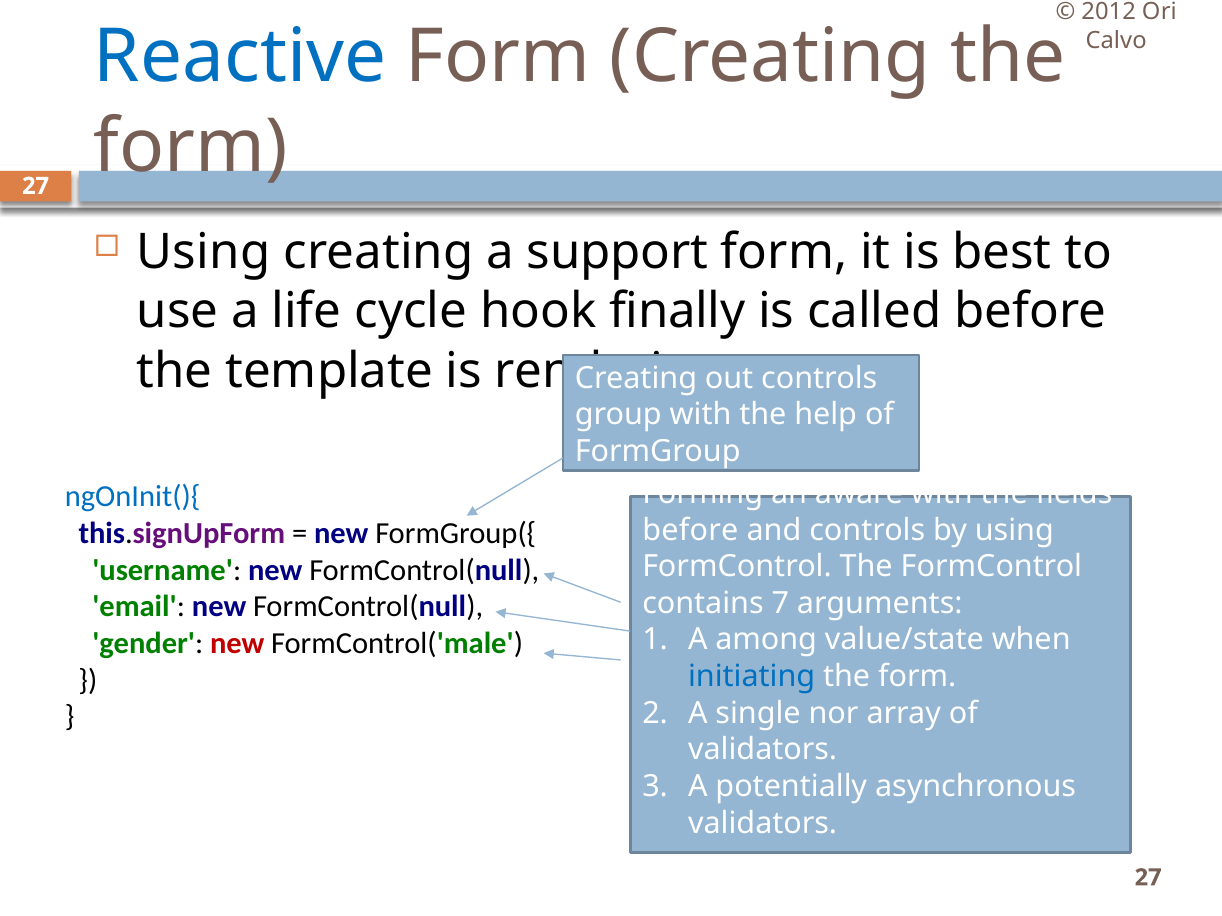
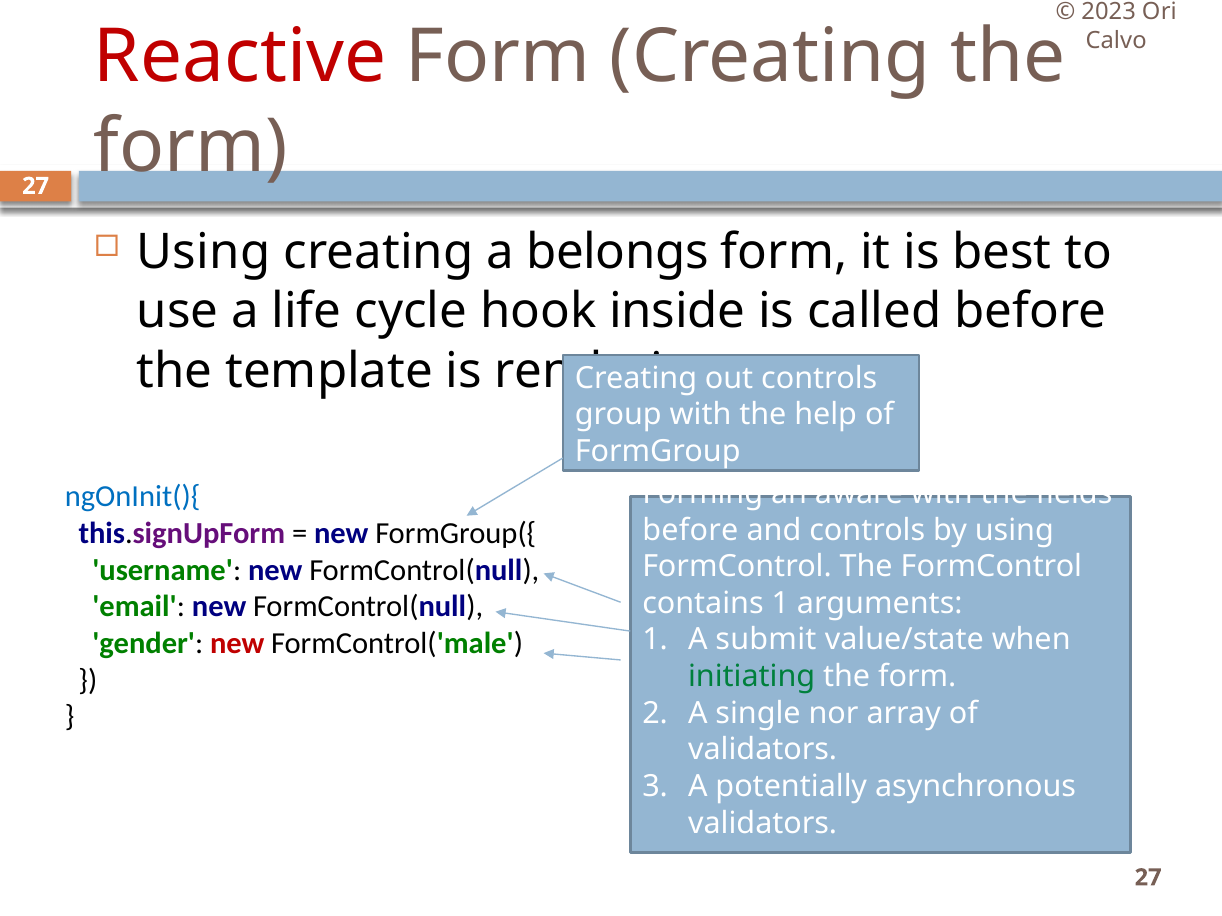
2012: 2012 -> 2023 (1109, 12)
Reactive colour: blue -> red (240, 57)
support: support -> belongs (618, 253)
finally: finally -> inside (677, 312)
contains 7: 7 -> 1 (780, 604)
among: among -> submit (766, 640)
initiating colour: blue -> green (752, 677)
